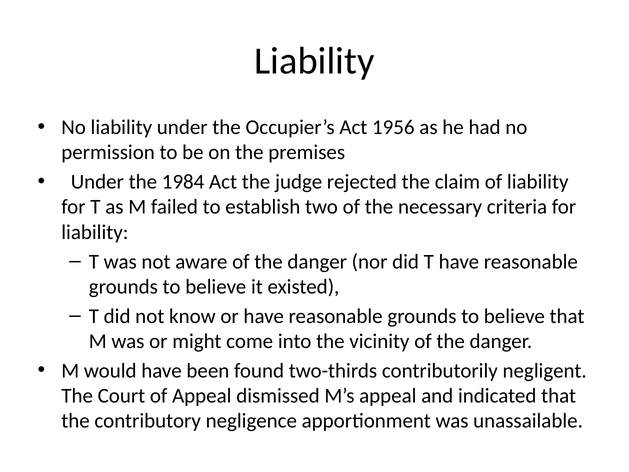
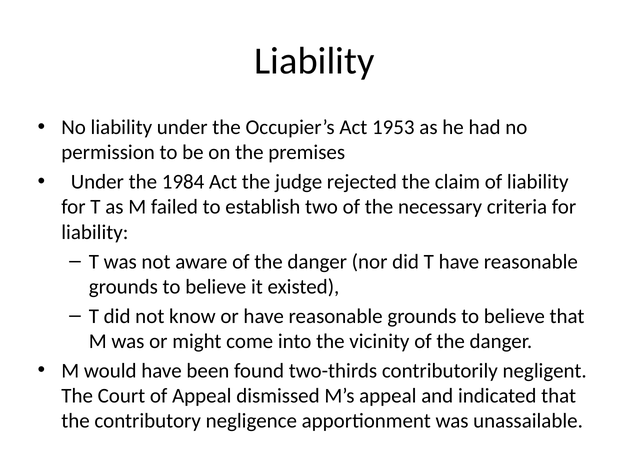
1956: 1956 -> 1953 (393, 127)
